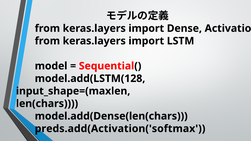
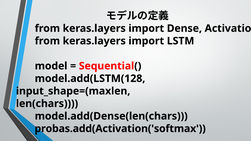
preds.add(Activation('softmax: preds.add(Activation('softmax -> probas.add(Activation('softmax (120, 129)
